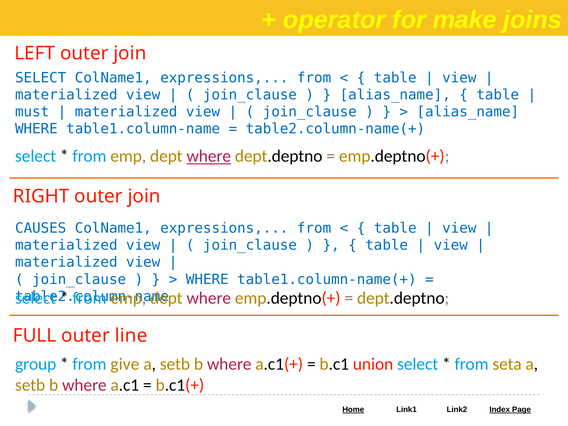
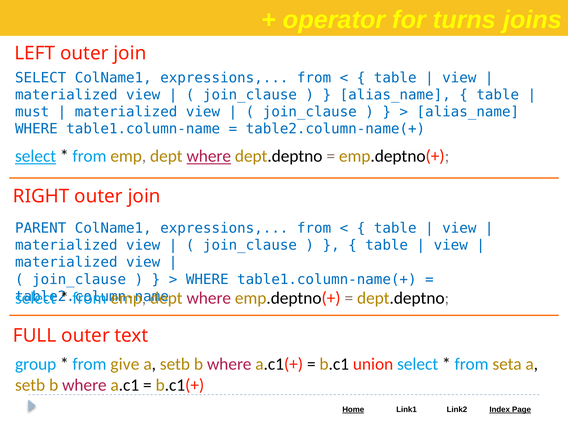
make: make -> turns (464, 20)
select underline: none -> present (36, 156)
CAUSES: CAUSES -> PARENT (41, 228)
line: line -> text (131, 336)
